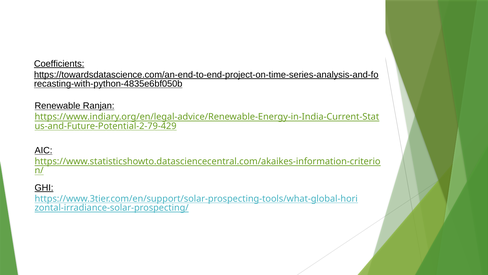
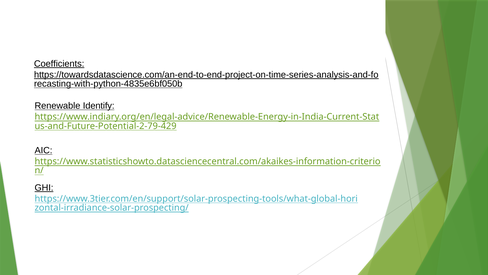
Ranjan: Ranjan -> Identify (99, 106)
